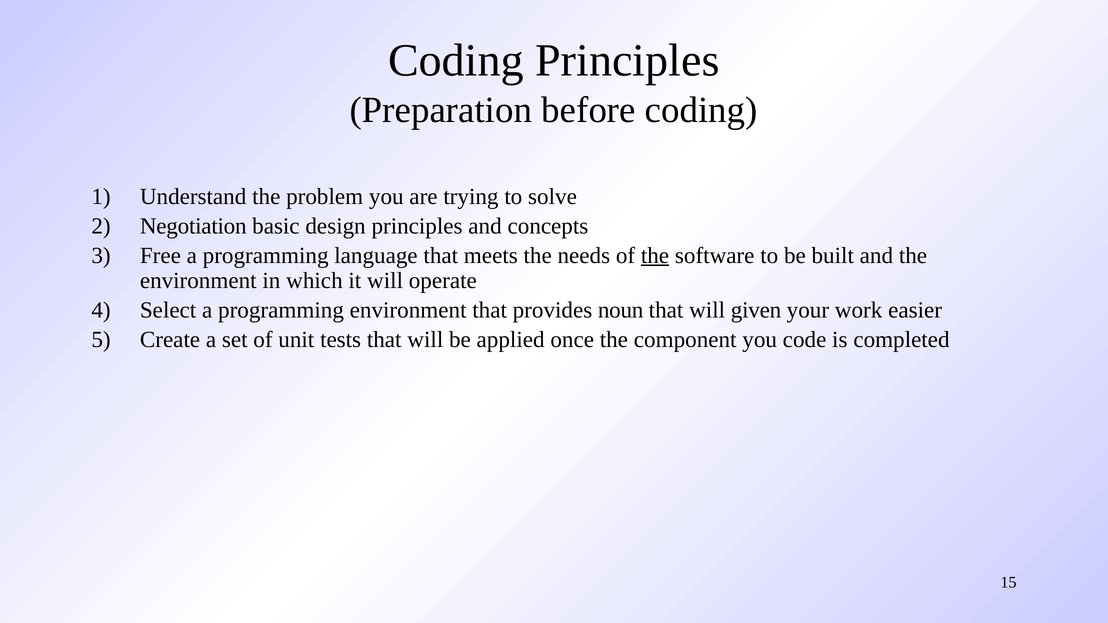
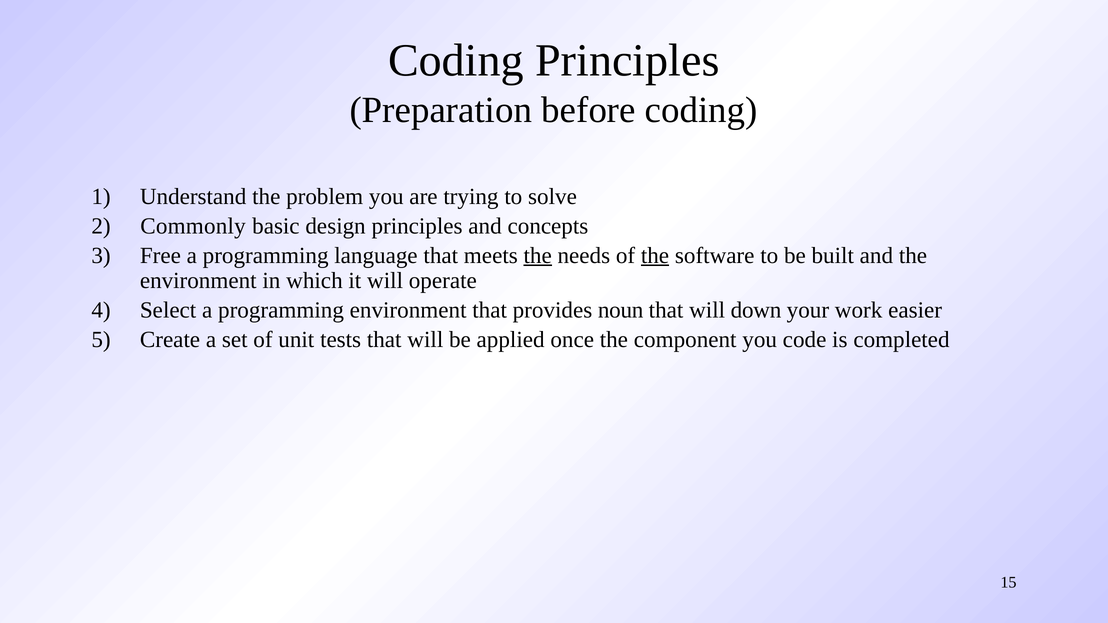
Negotiation: Negotiation -> Commonly (193, 226)
the underline: none -> present (538, 256)
given: given -> down (756, 310)
